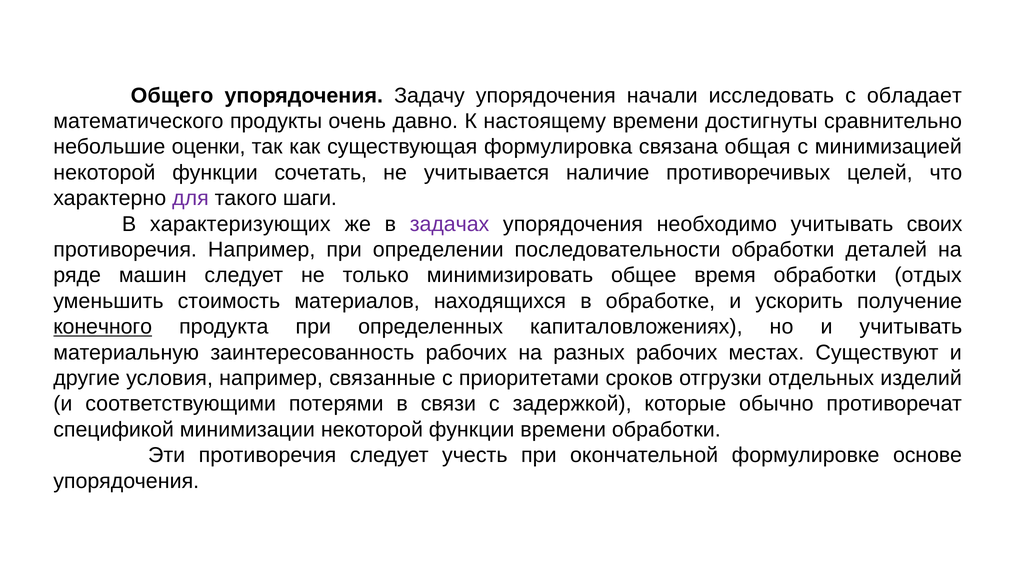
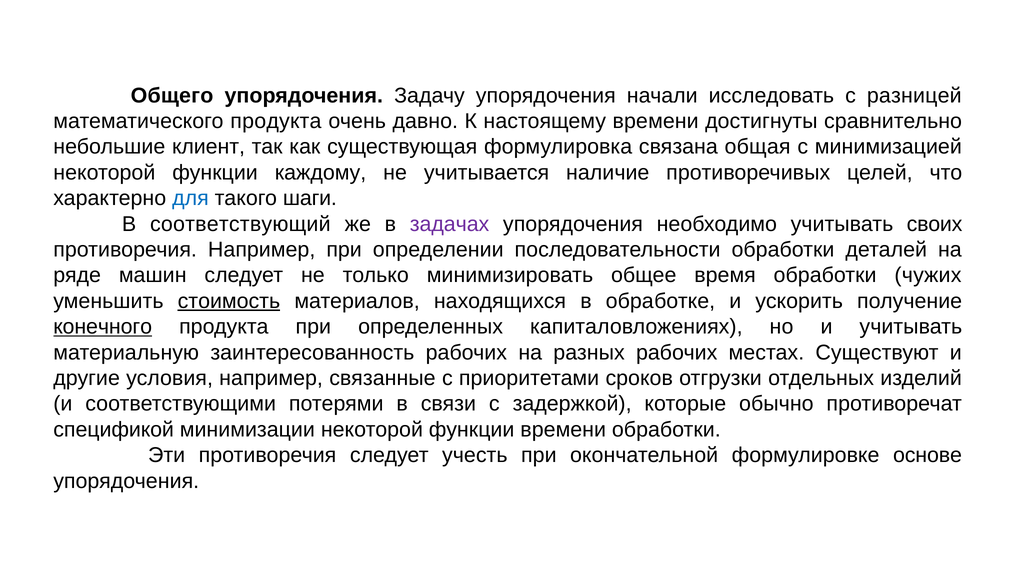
обладает: обладает -> разницей (914, 95)
математического продукты: продукты -> продукта (276, 121)
оценки: оценки -> клиент (209, 147)
сочетать: сочетать -> каждому (321, 172)
для colour: purple -> blue (190, 198)
характеризующих: характеризующих -> соответствующий (240, 224)
отдых: отдых -> чужих (928, 275)
стоимость underline: none -> present (229, 301)
